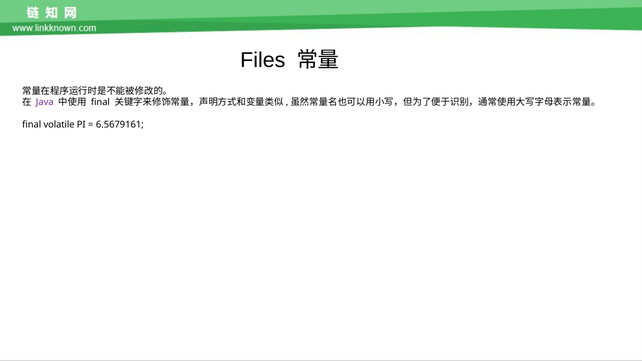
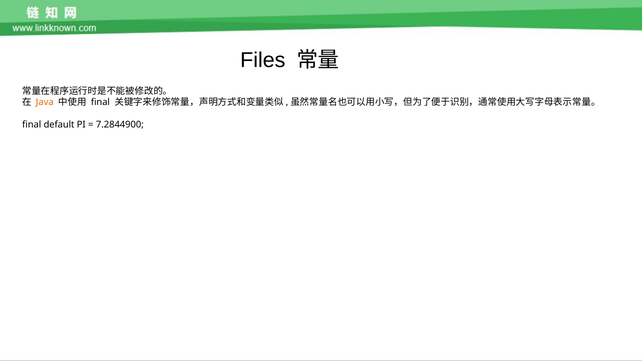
Java colour: purple -> orange (45, 102)
volatile: volatile -> default (59, 125)
6.5679161: 6.5679161 -> 7.2844900 (120, 125)
